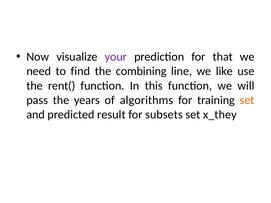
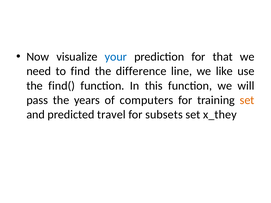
your colour: purple -> blue (116, 57)
combining: combining -> difference (141, 71)
rent(: rent( -> find( (62, 86)
algorithms: algorithms -> computers (147, 100)
result: result -> travel (111, 115)
